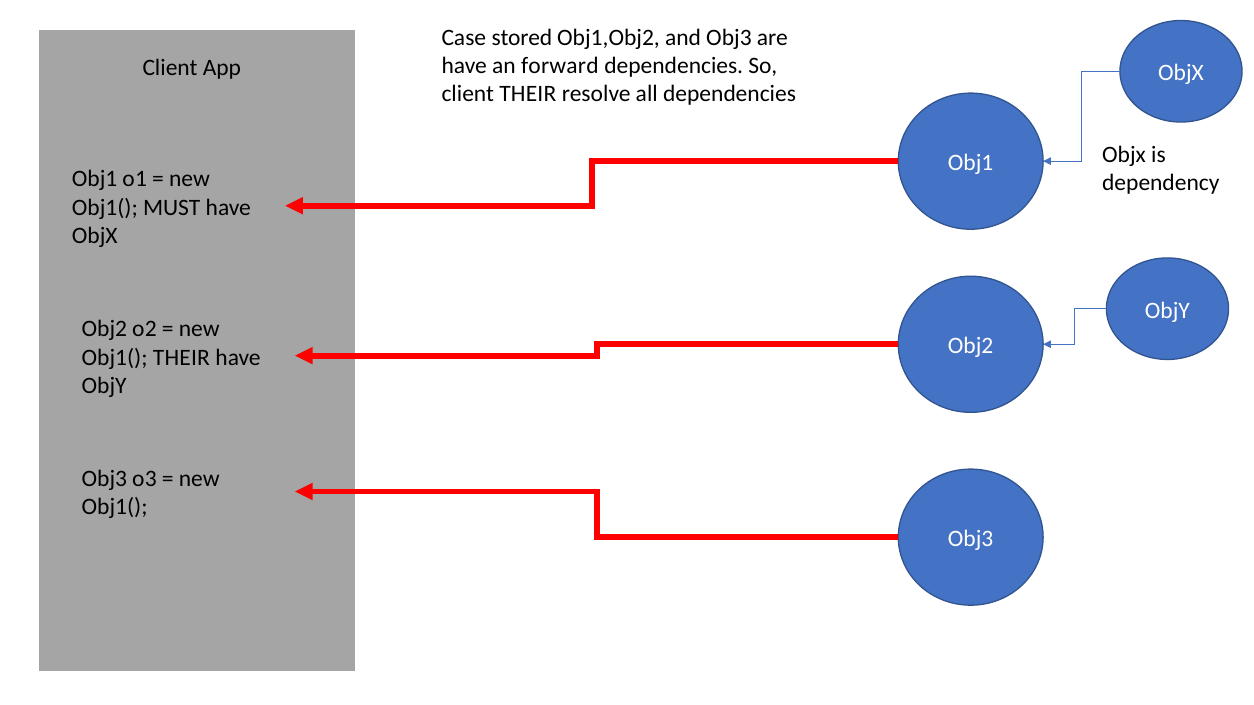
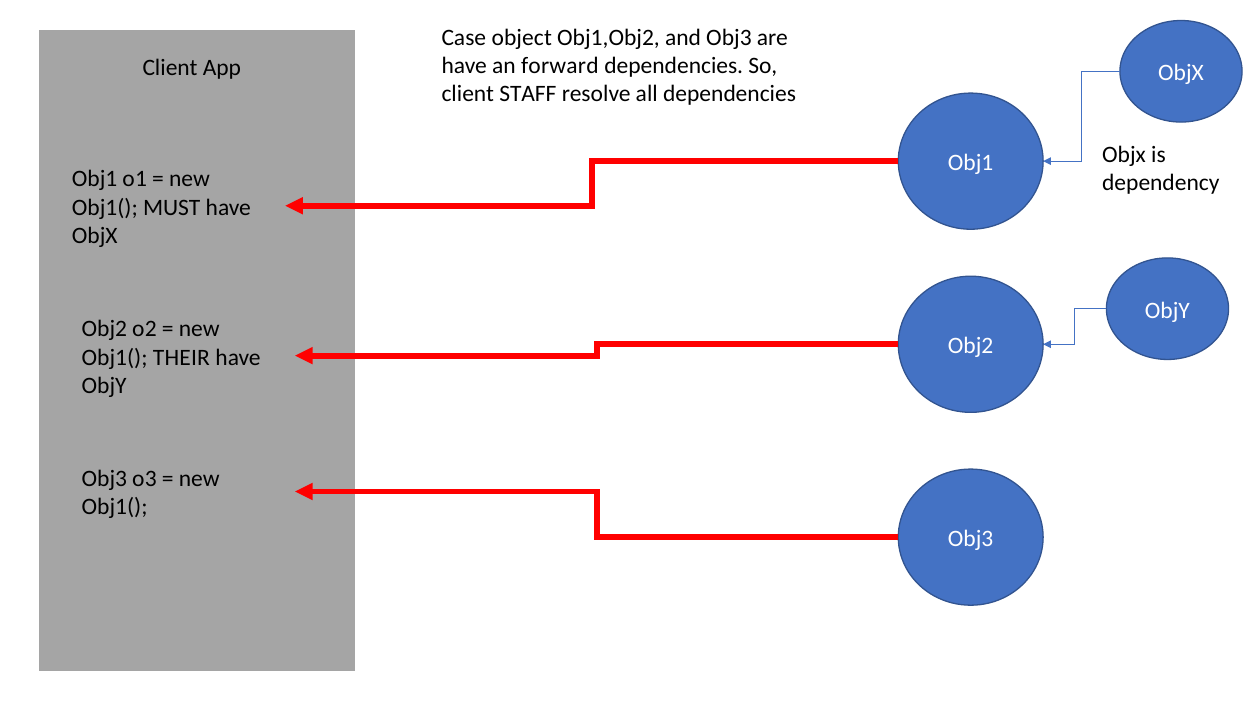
stored: stored -> object (522, 37)
client THEIR: THEIR -> STAFF (528, 94)
